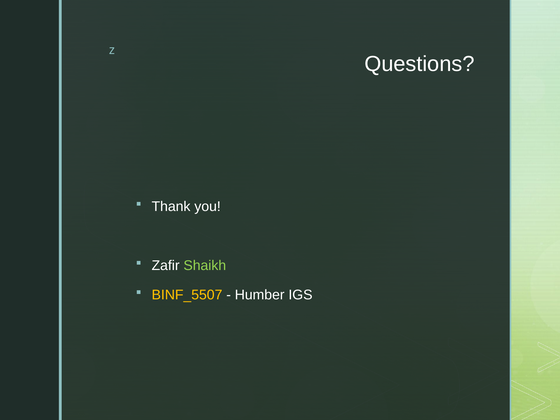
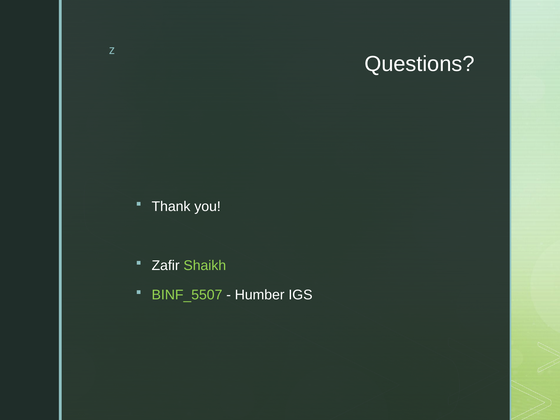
BINF_5507 colour: yellow -> light green (187, 295)
